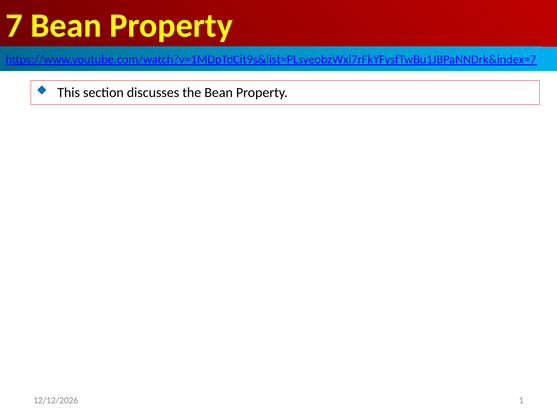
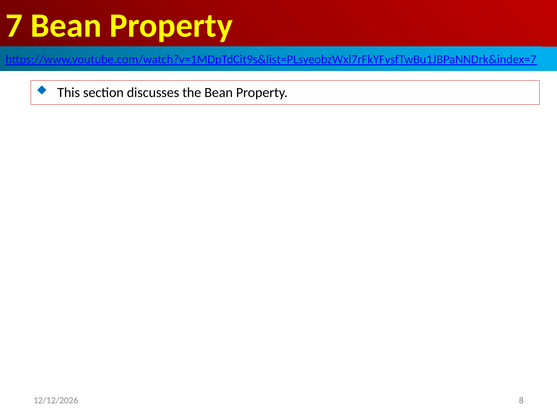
1: 1 -> 8 (521, 400)
